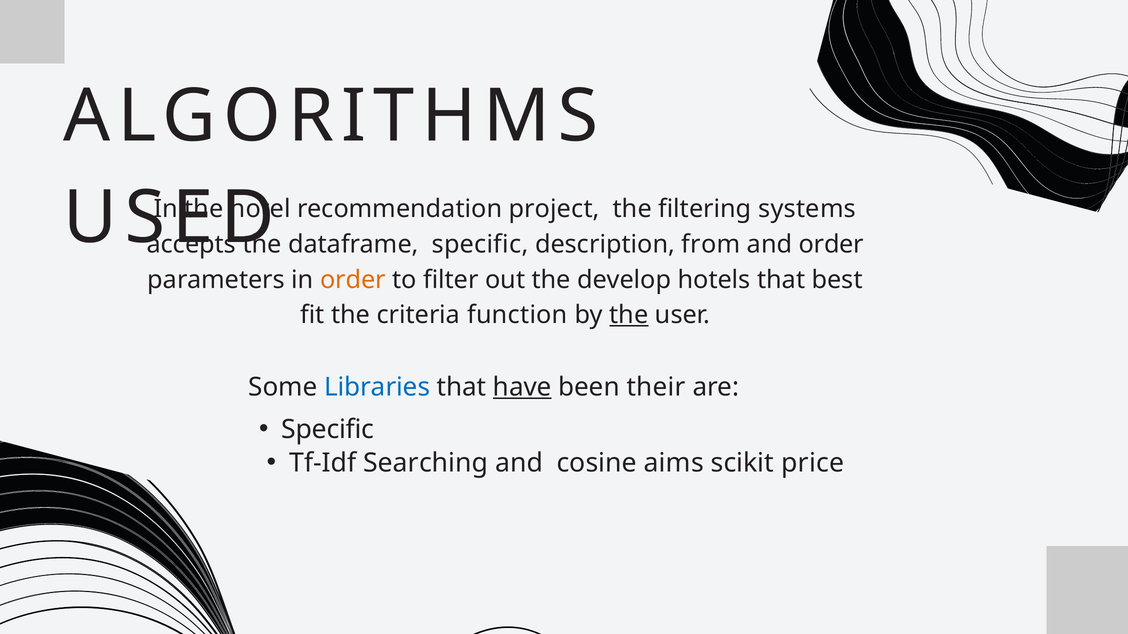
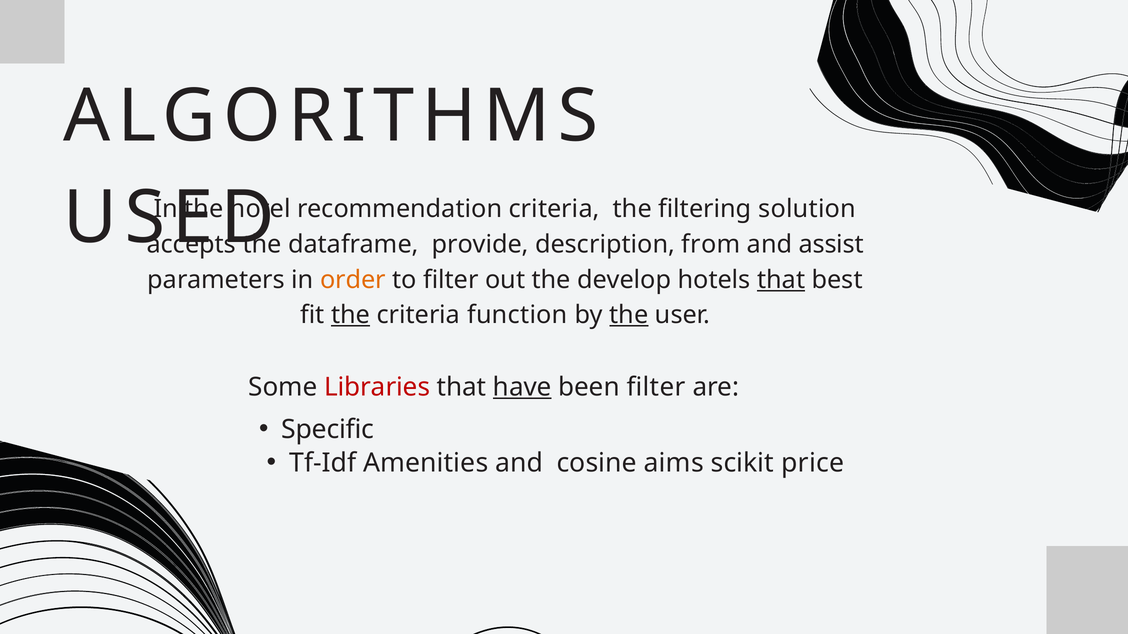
recommendation project: project -> criteria (554, 209)
systems: systems -> solution (807, 209)
dataframe specific: specific -> provide (480, 245)
and order: order -> assist (831, 245)
that underline: none -> present (781, 280)
the underline: none -> present (351, 315)
Libraries colour: blue -> red (377, 388)
been their: their -> filter (656, 388)
Searching: Searching -> Amenities (426, 463)
